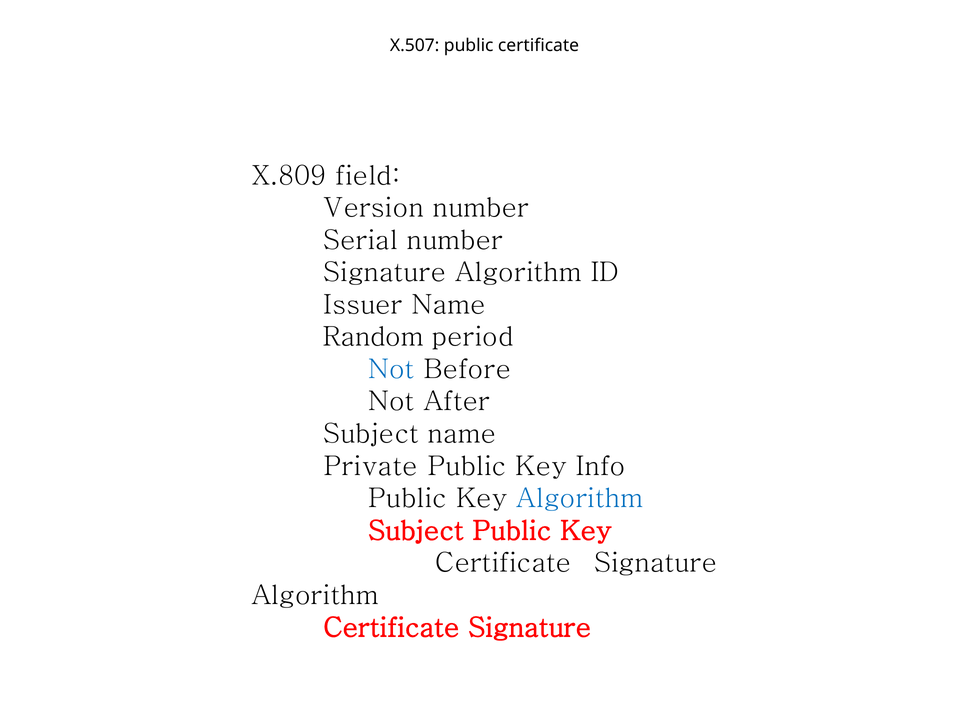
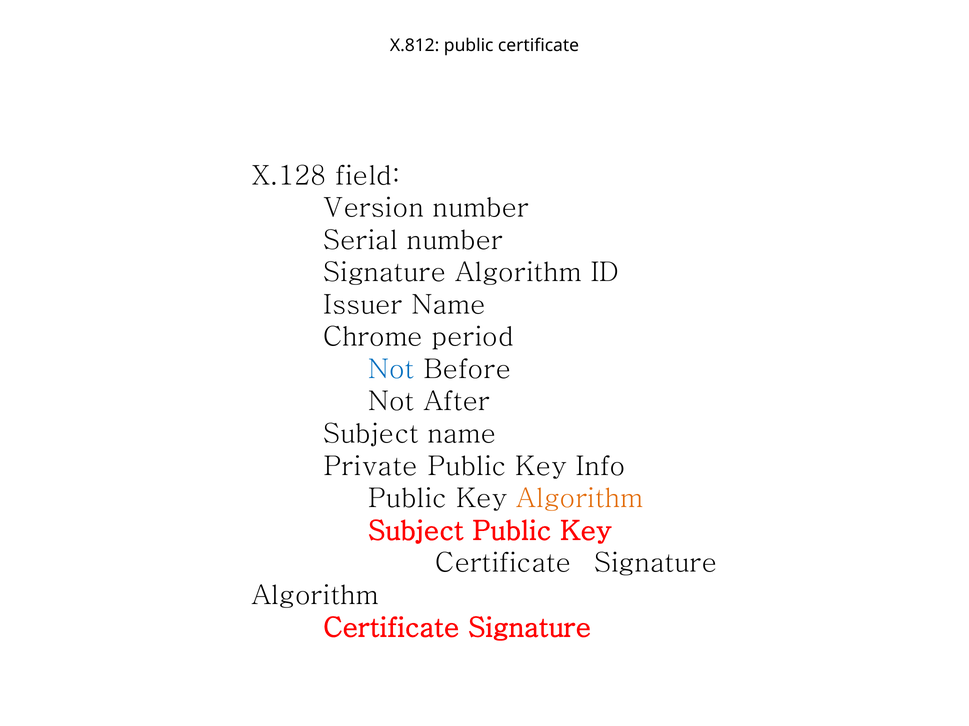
X.507: X.507 -> X.812 (415, 46)
X.809: X.809 -> X.128 (289, 176)
Random: Random -> Chrome (373, 337)
Algorithm colour: blue -> orange (580, 499)
